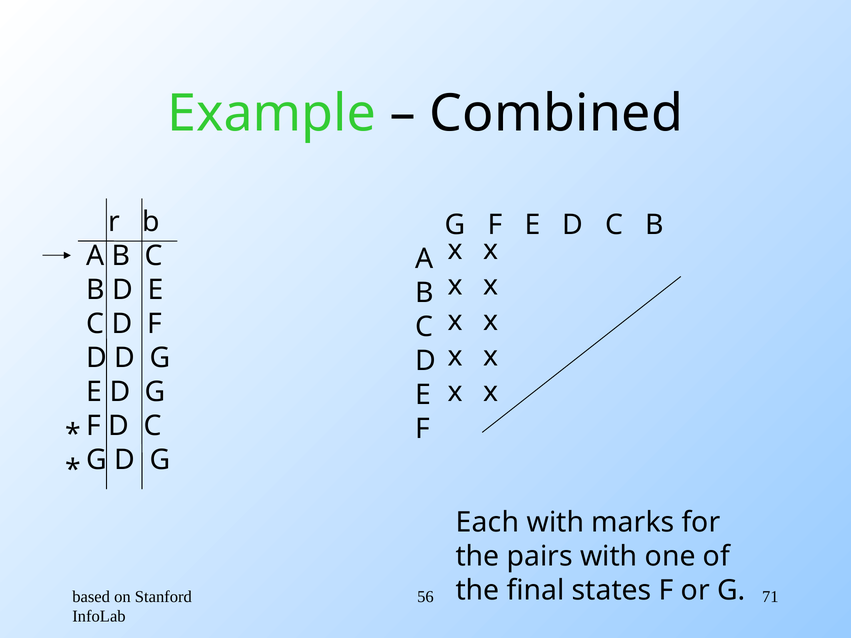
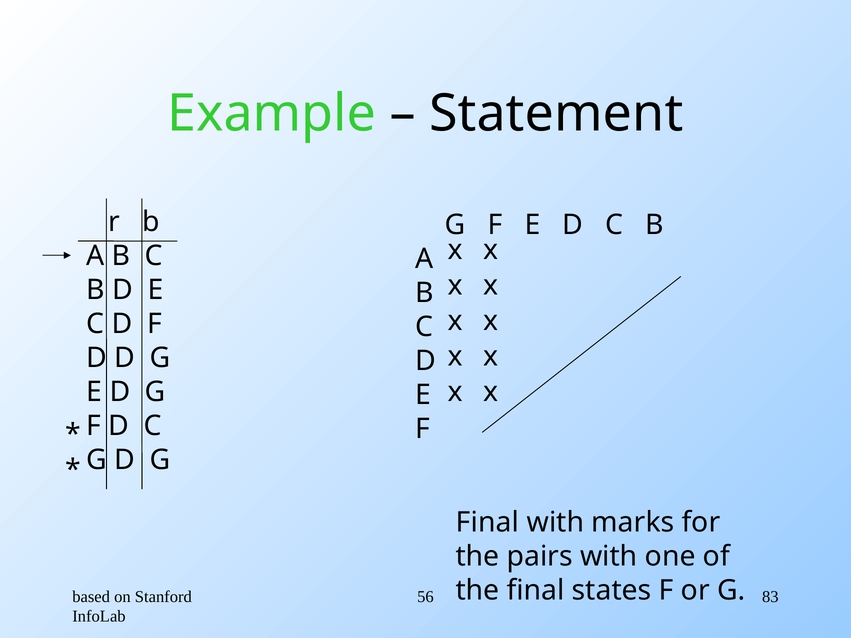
Combined: Combined -> Statement (556, 114)
Each: Each -> Final (487, 523)
71: 71 -> 83 (770, 597)
